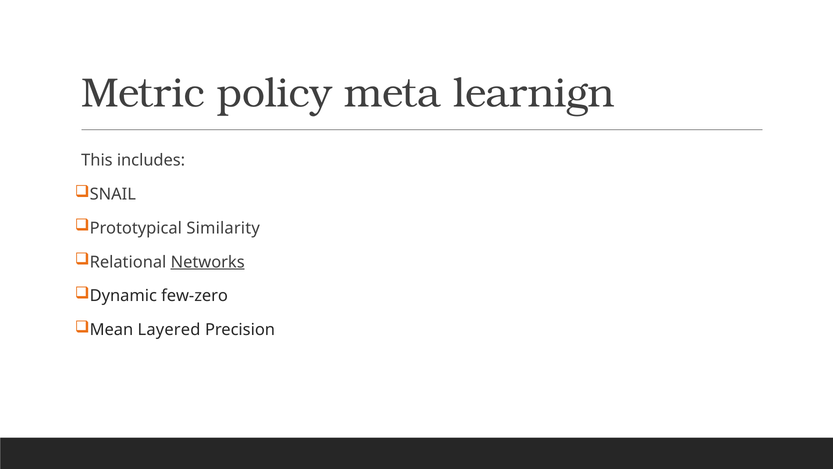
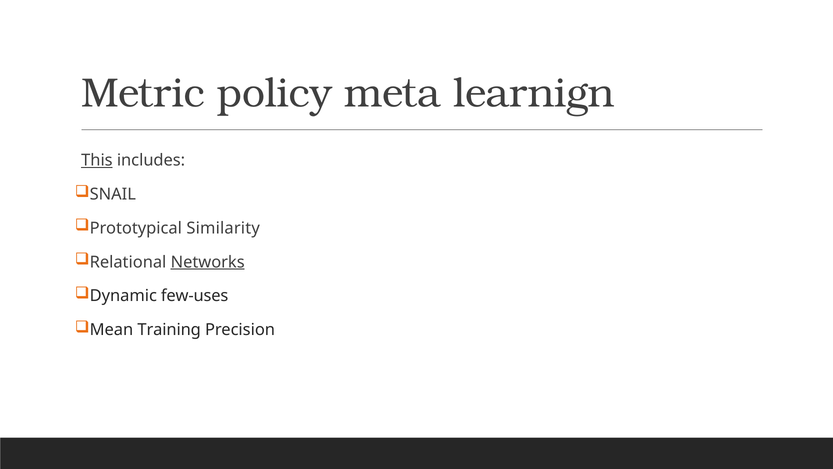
This underline: none -> present (97, 160)
few-zero: few-zero -> few-uses (195, 296)
Layered: Layered -> Training (169, 330)
